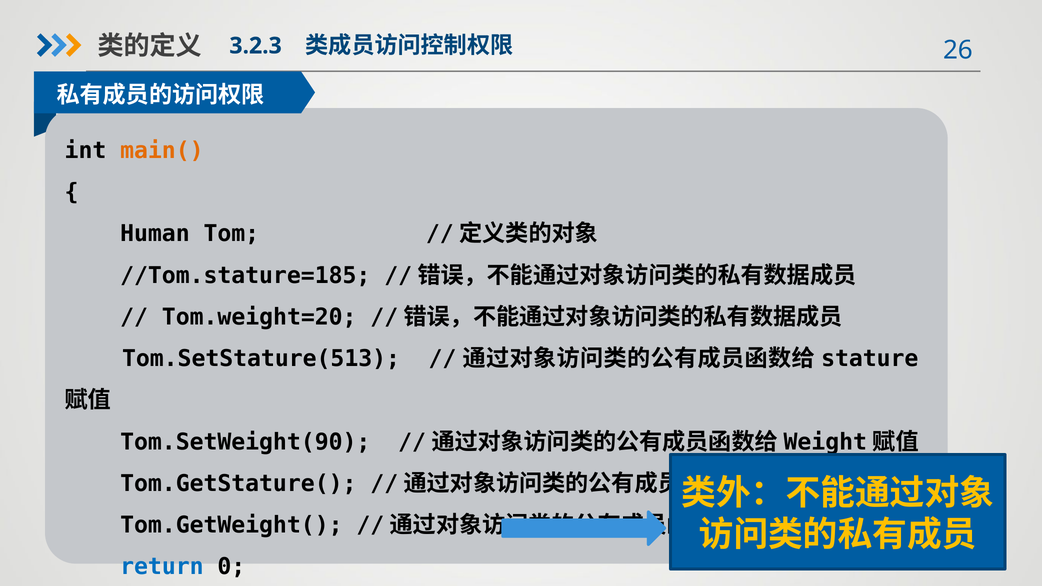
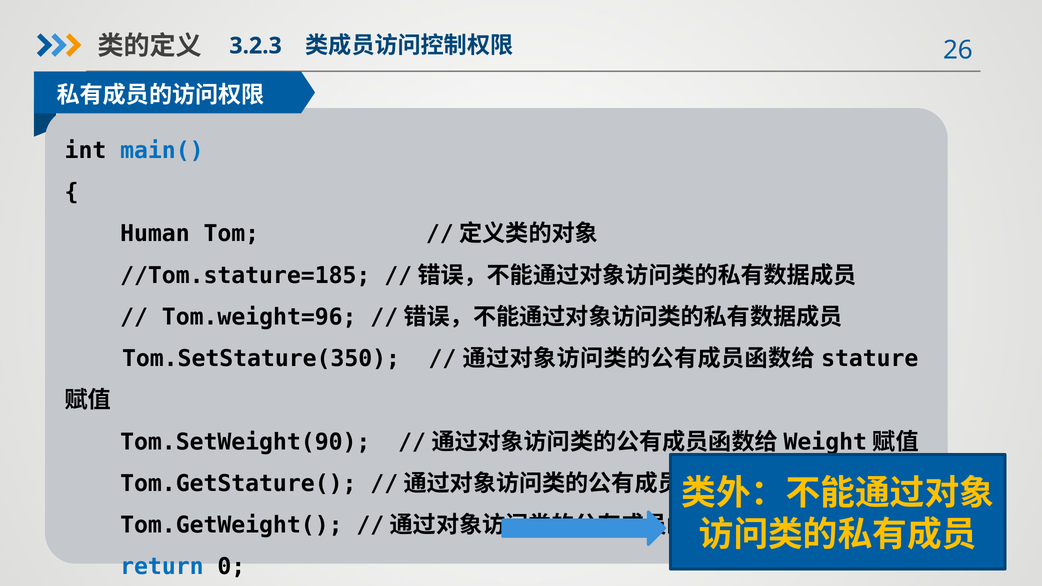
main( colour: orange -> blue (162, 151)
Tom.weight=20: Tom.weight=20 -> Tom.weight=96 (259, 317)
Tom.SetStature(513: Tom.SetStature(513 -> Tom.SetStature(350 (261, 359)
